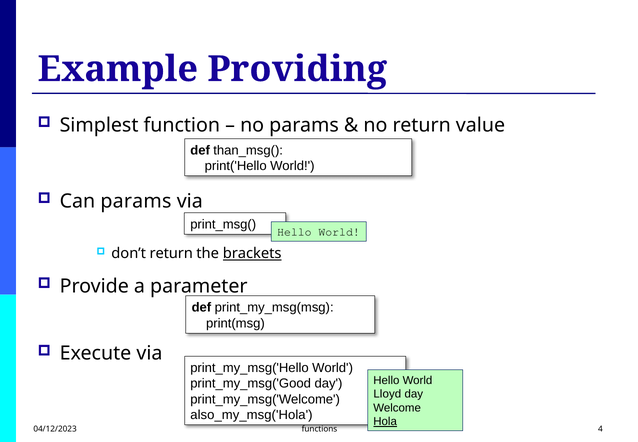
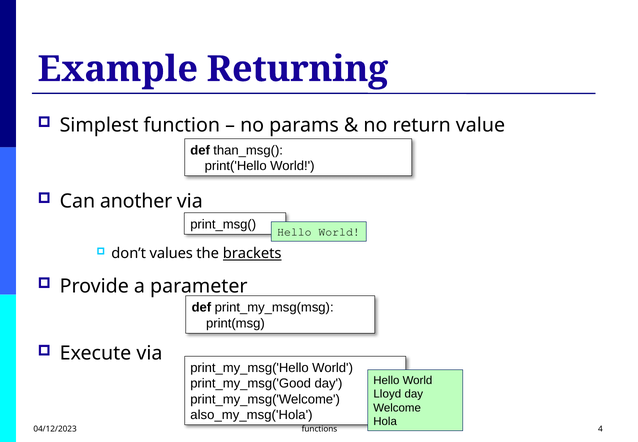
Providing: Providing -> Returning (297, 69)
Can params: params -> another (136, 201)
don’t return: return -> values (171, 253)
Hola underline: present -> none (385, 421)
